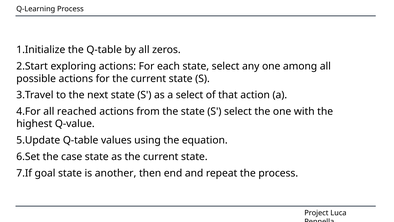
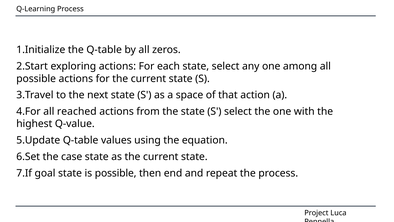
a select: select -> space (190, 95)
is another: another -> possible (116, 173)
